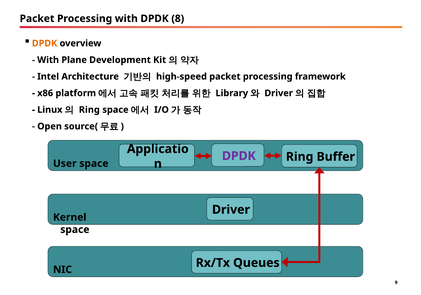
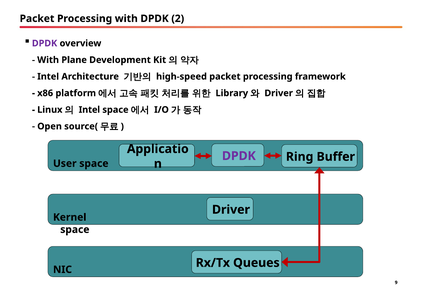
8: 8 -> 2 (178, 19)
DPDK colour: orange -> purple (45, 43)
Ring: Ring -> Intel (89, 110)
